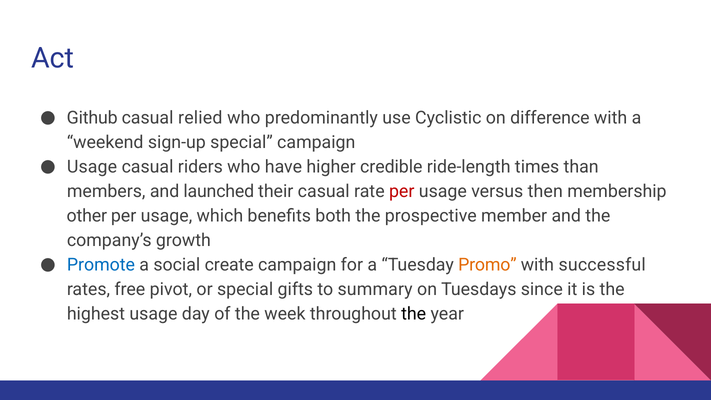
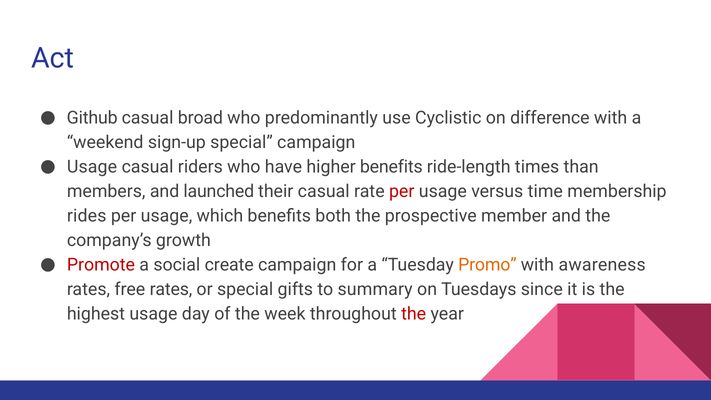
relied: relied -> broad (200, 118)
higher credible: credible -> benefits (391, 167)
then: then -> time (545, 191)
other: other -> rides (87, 216)
Promote colour: blue -> red (101, 265)
successful: successful -> awareness (602, 265)
free pivot: pivot -> rates (171, 289)
the colour: black -> red (414, 314)
